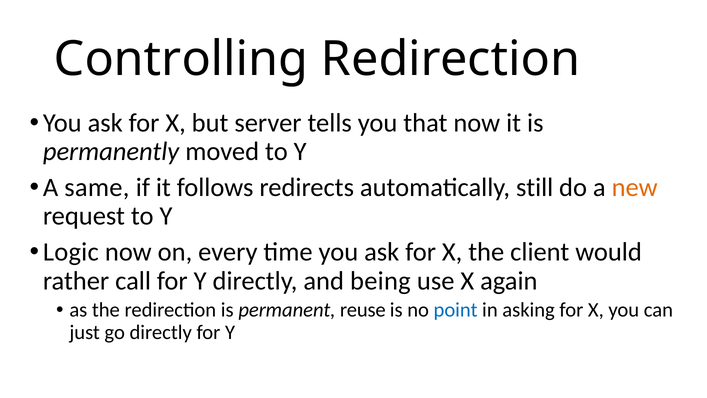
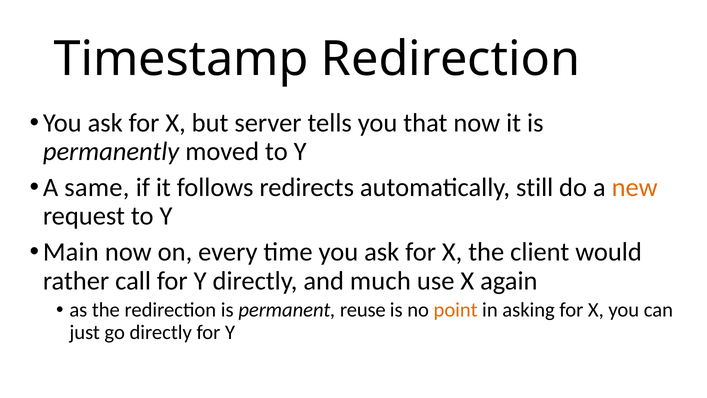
Controlling: Controlling -> Timestamp (181, 59)
Logic: Logic -> Main (71, 252)
being: being -> much (380, 281)
point colour: blue -> orange (456, 310)
